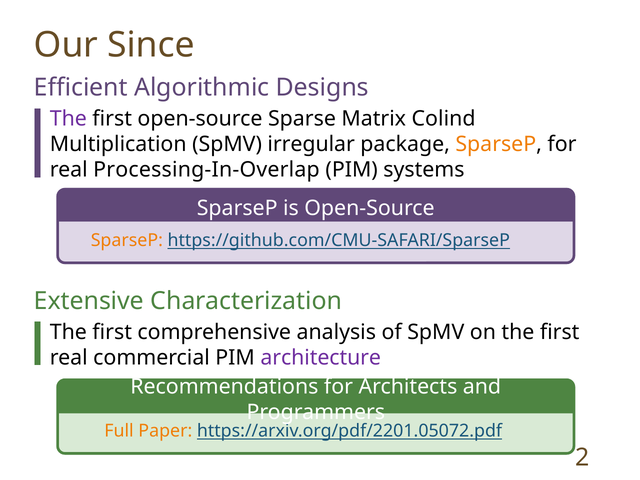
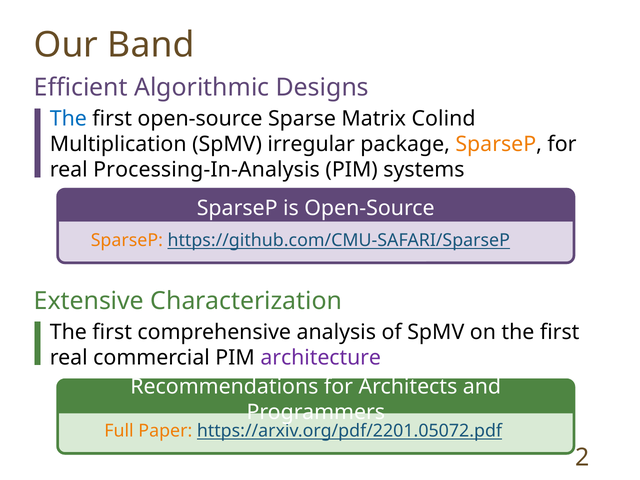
Since: Since -> Band (151, 45)
The colour: purple -> blue (68, 119)
Processing-In-Overlap: Processing-In-Overlap -> Processing-In-Analysis (207, 170)
